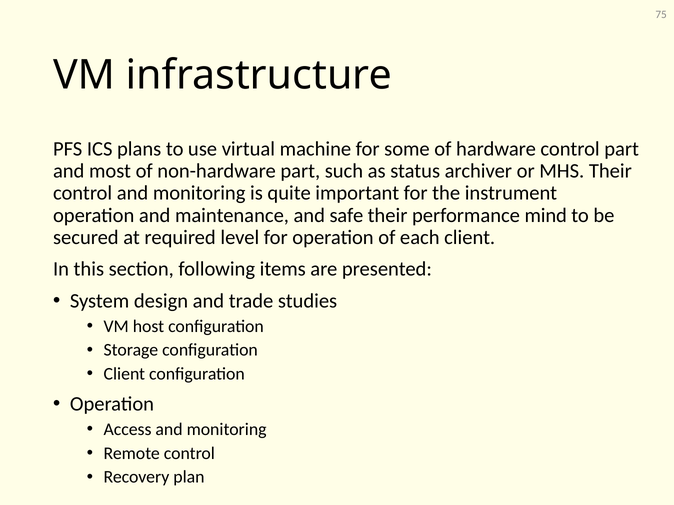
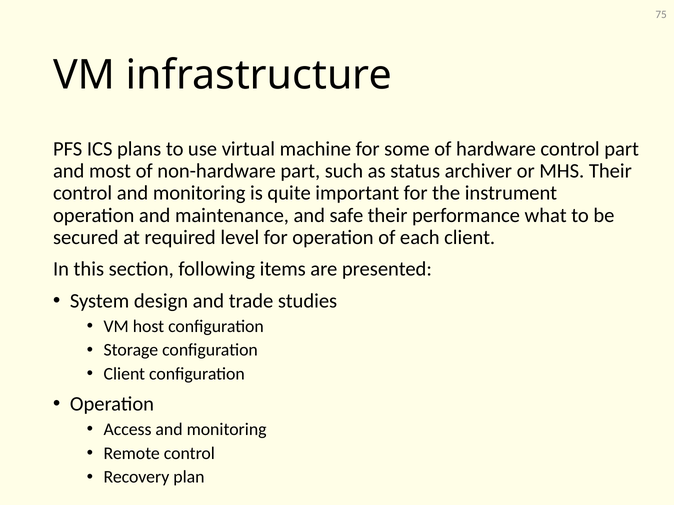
mind: mind -> what (546, 216)
